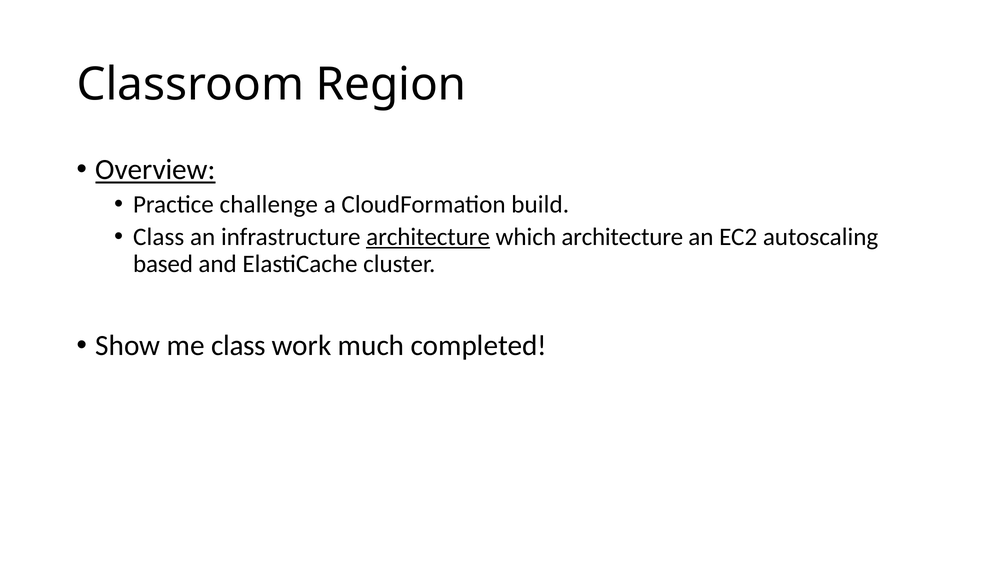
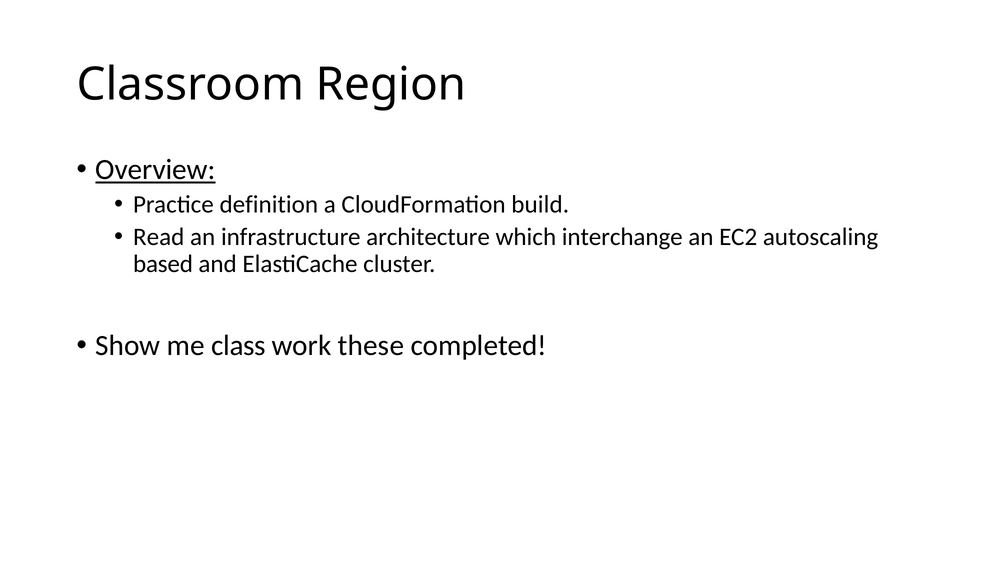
challenge: challenge -> definition (269, 204)
Class: Class -> Read (159, 237)
architecture underline: present -> none (428, 237)
which architecture: architecture -> interchange (622, 237)
much: much -> these (371, 346)
